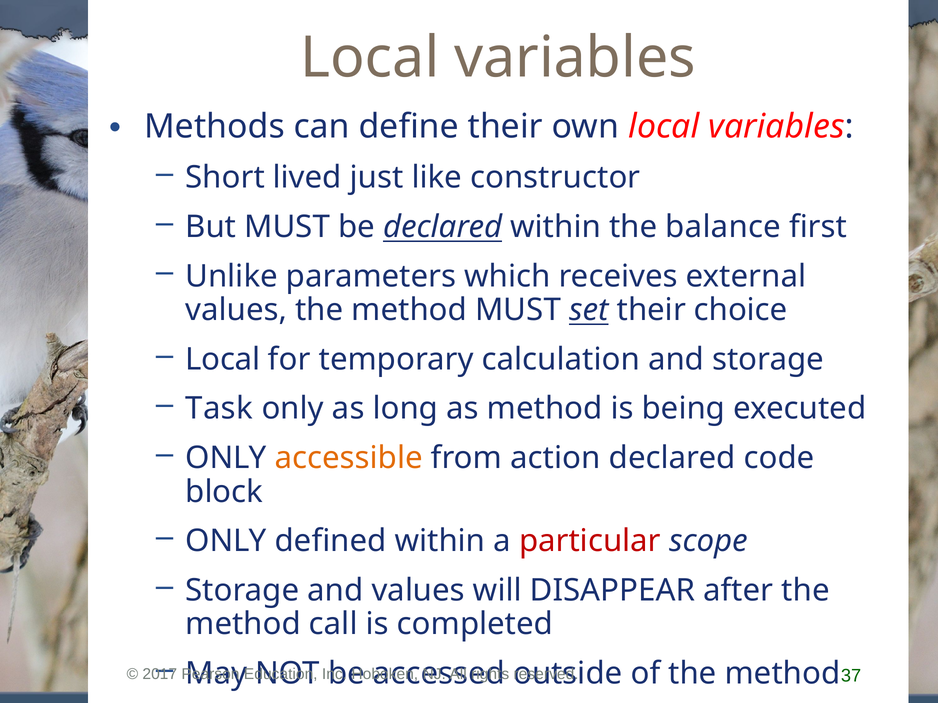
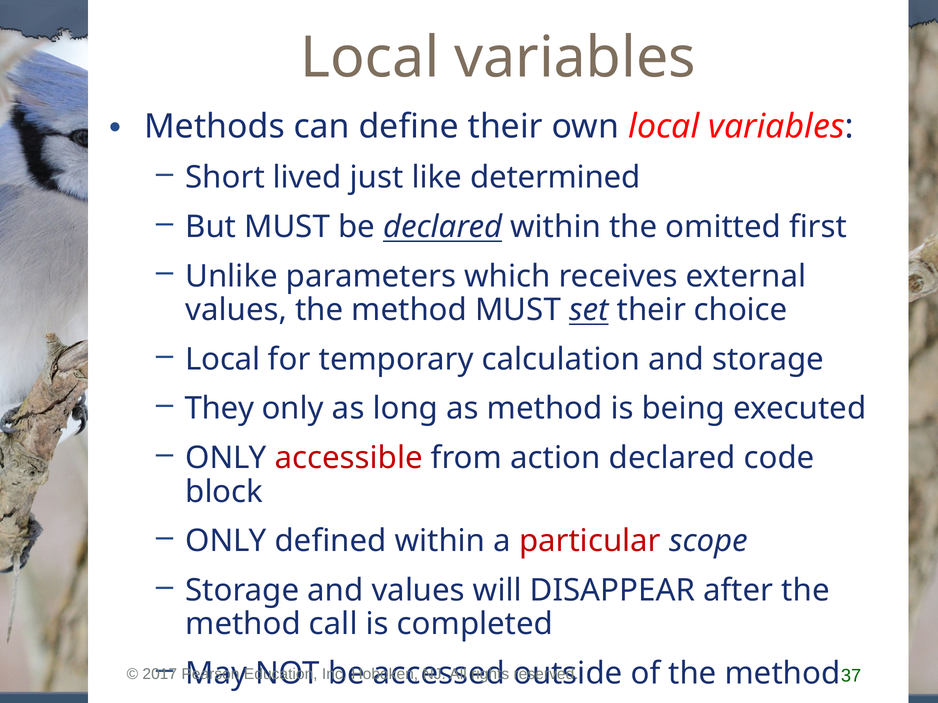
constructor: constructor -> determined (555, 178)
balance: balance -> omitted (723, 227)
Task: Task -> They (220, 409)
accessible colour: orange -> red (349, 458)
